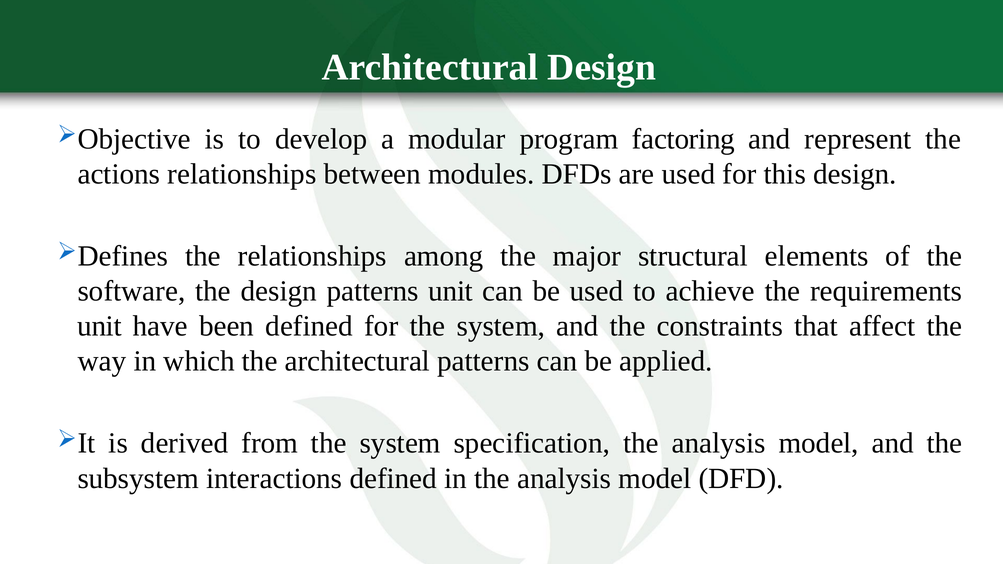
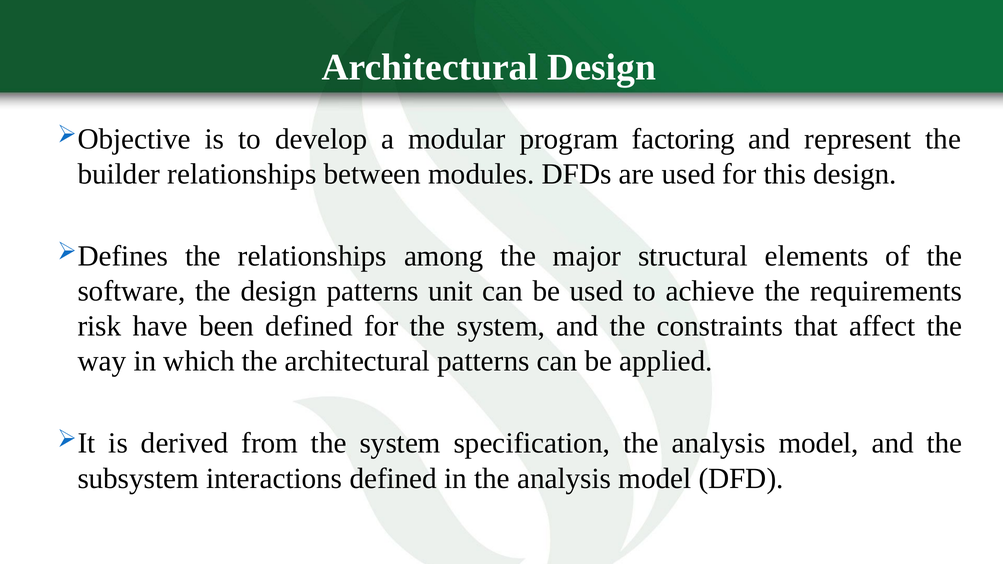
actions: actions -> builder (119, 174)
unit: unit -> risk (99, 326)
